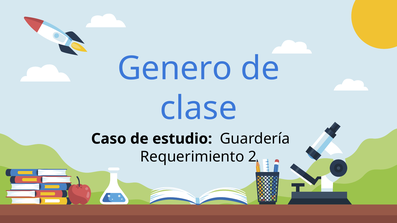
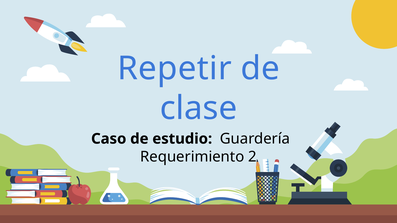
Genero: Genero -> Repetir (175, 69)
